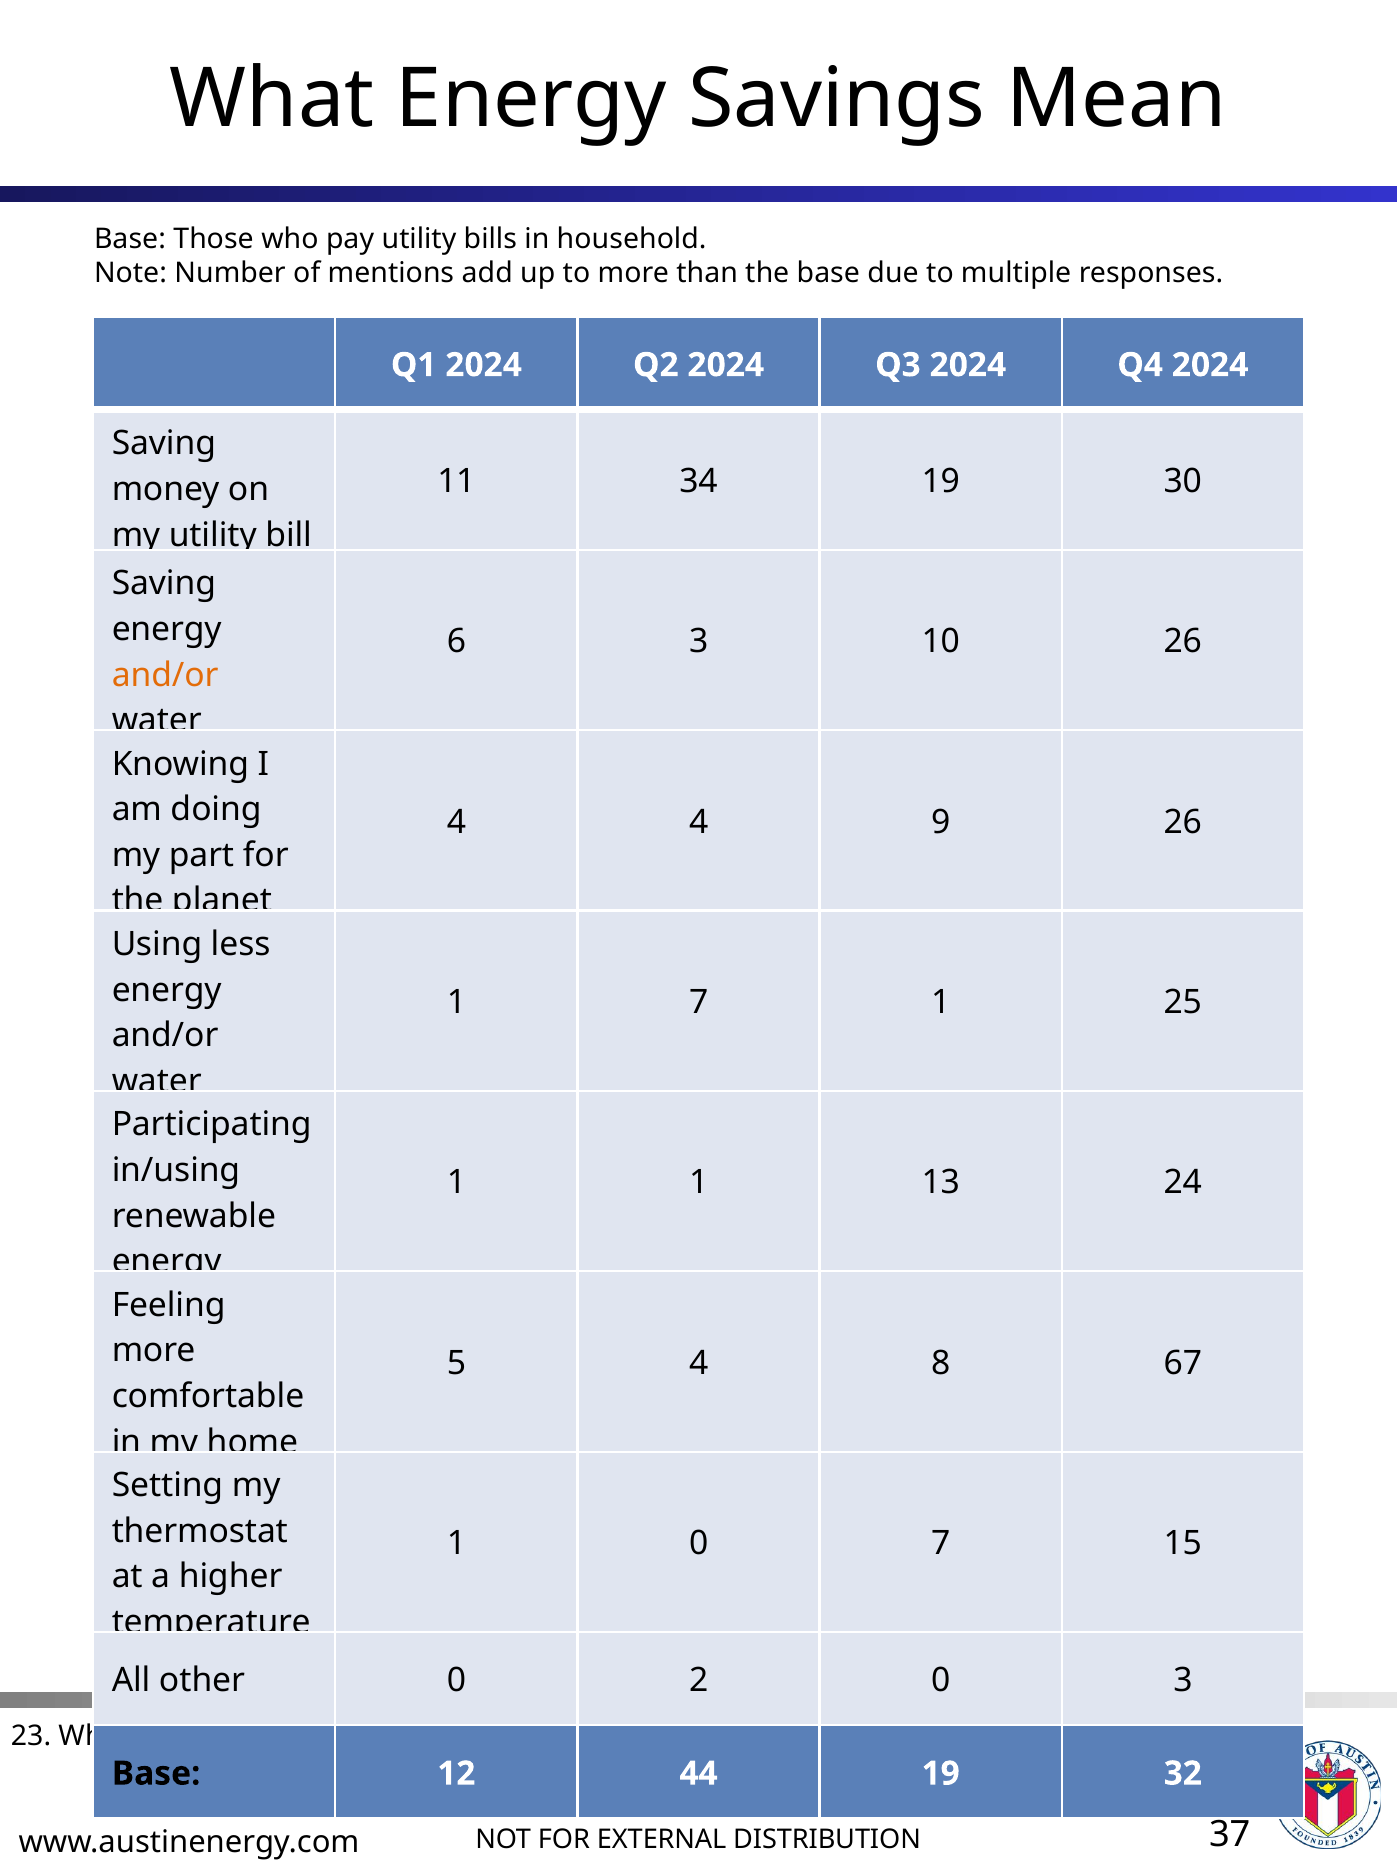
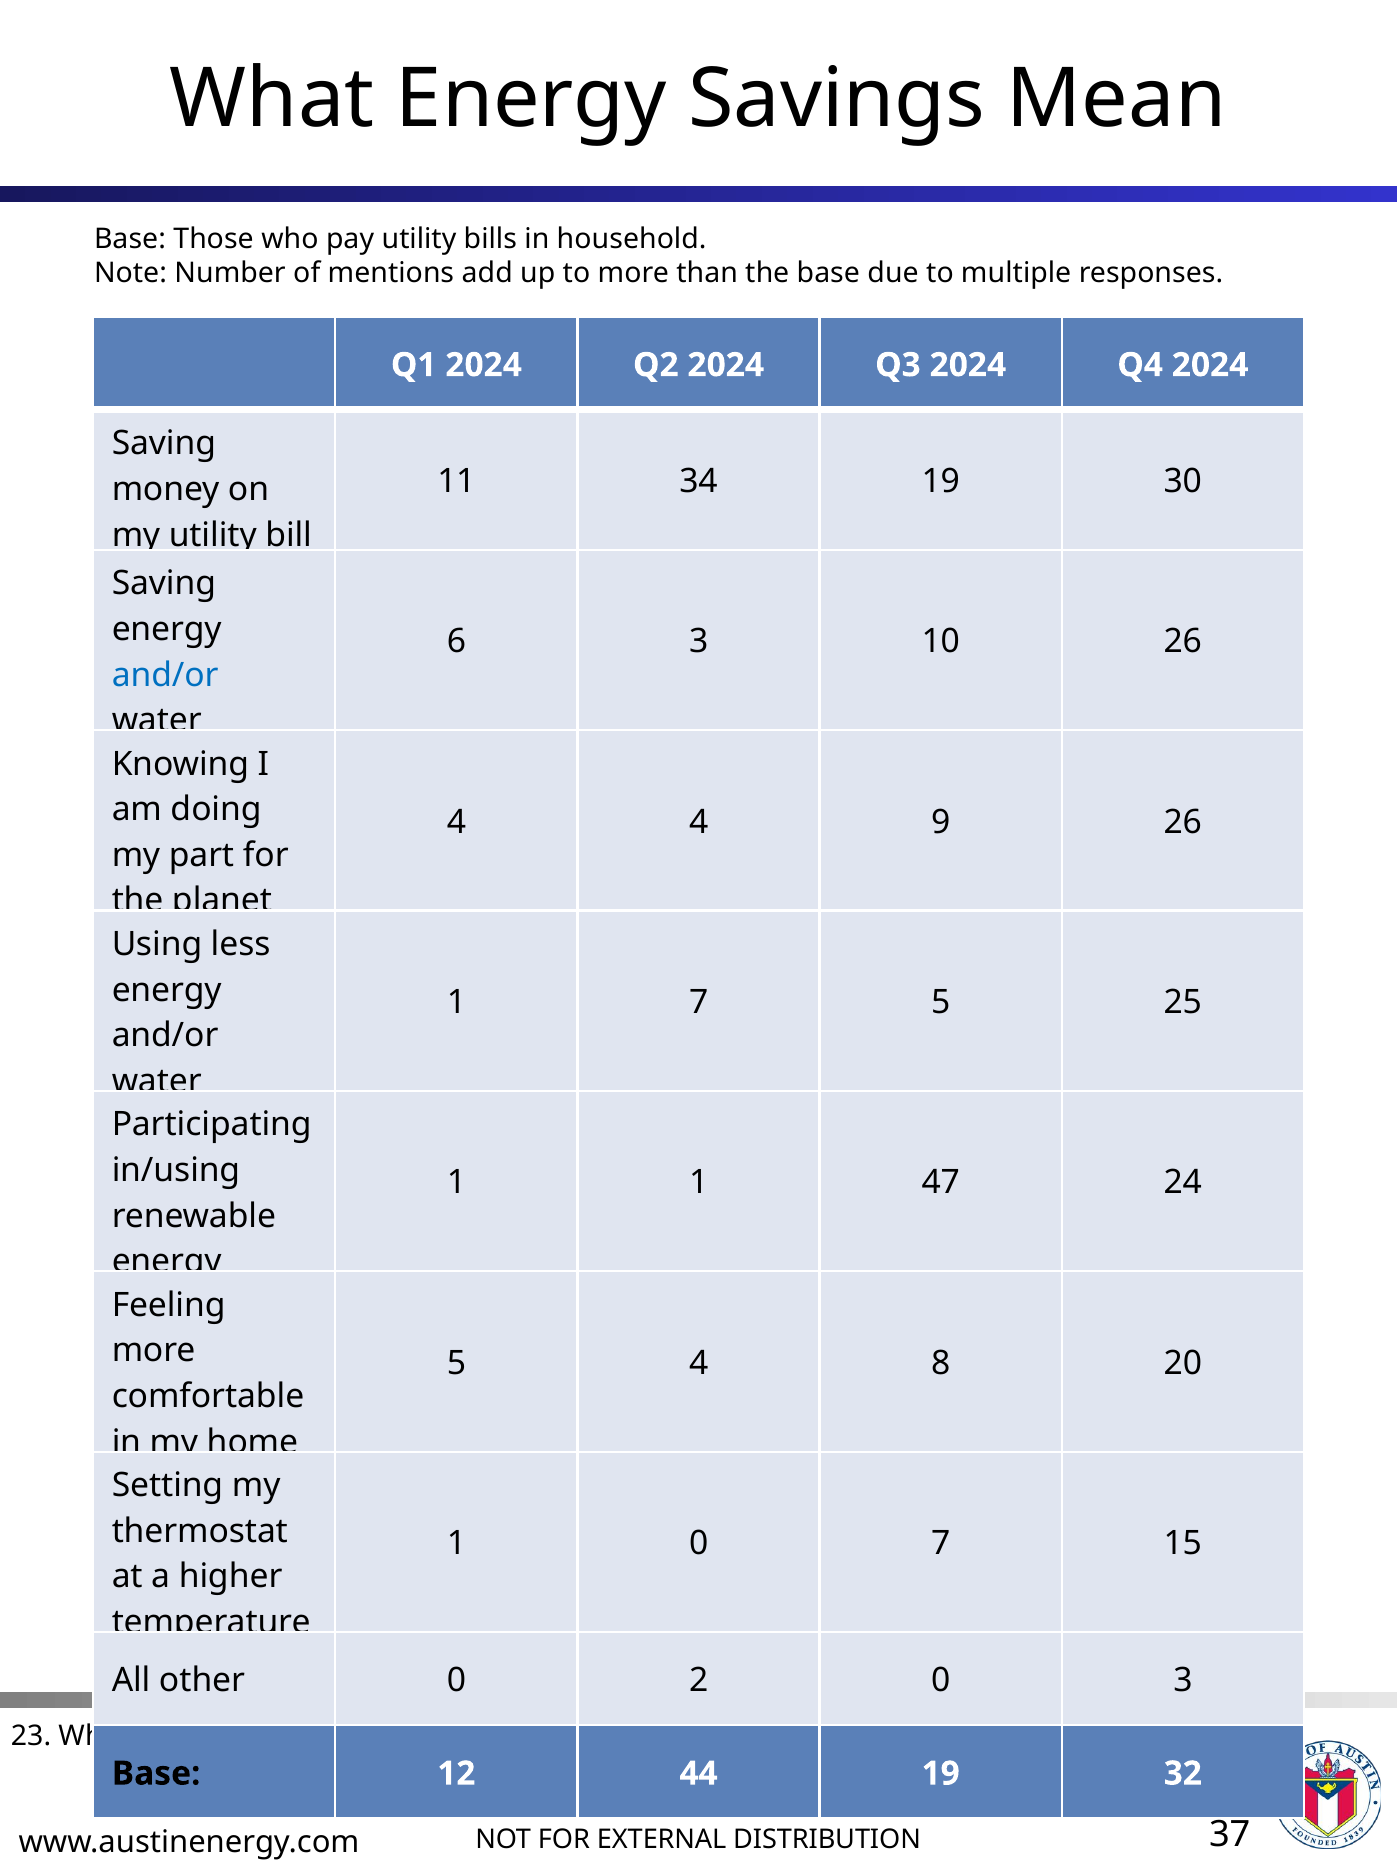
and/or colour: orange -> blue (165, 675)
7 1: 1 -> 5 (941, 1002)
13: 13 -> 47 (941, 1183)
67: 67 -> 20 (1183, 1363)
